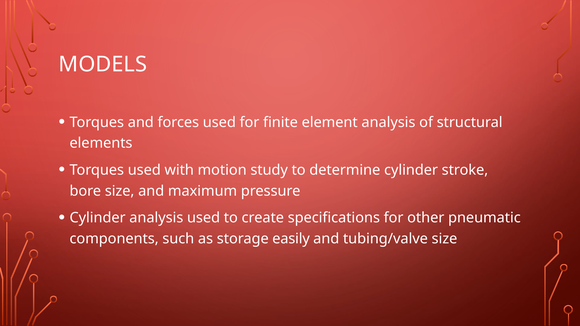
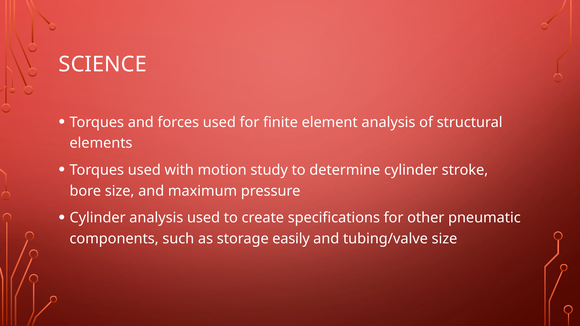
MODELS: MODELS -> SCIENCE (103, 64)
